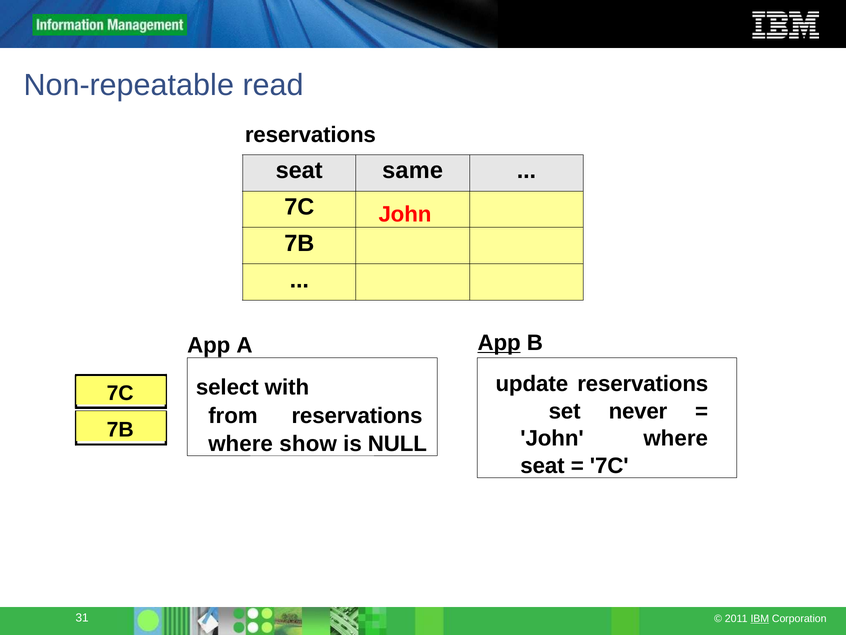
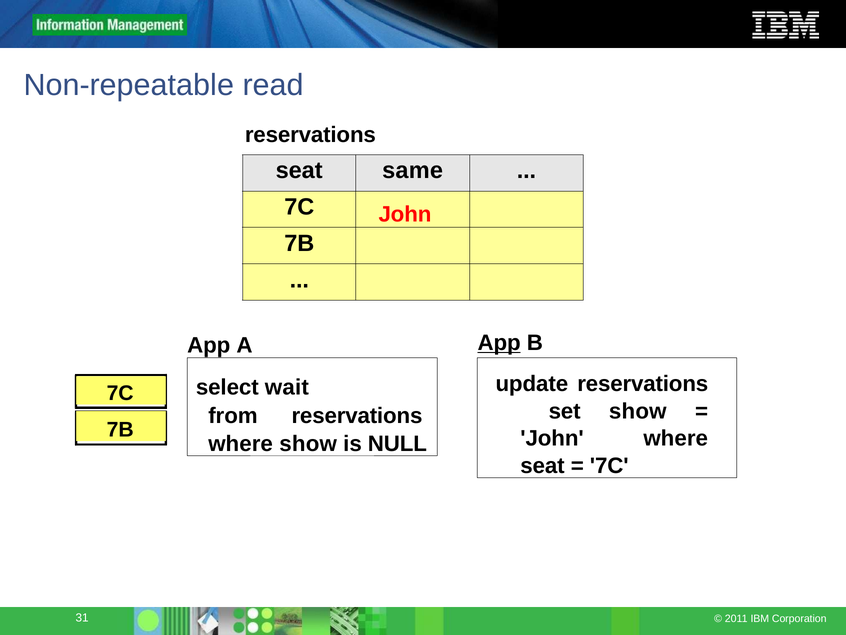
with: with -> wait (287, 387)
set never: never -> show (638, 411)
IBM underline: present -> none (760, 618)
